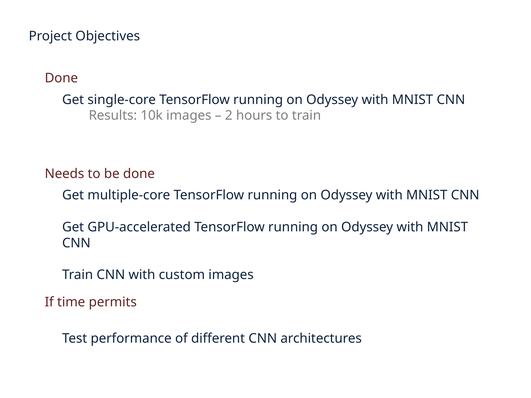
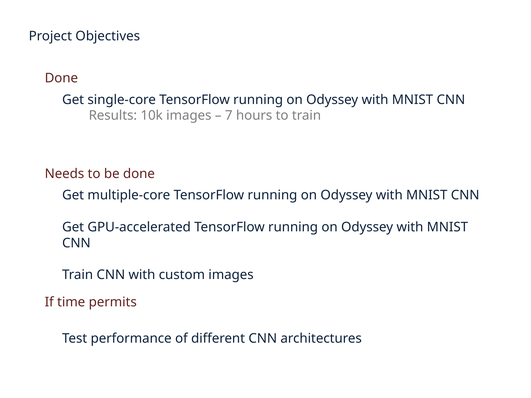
2: 2 -> 7 (229, 116)
